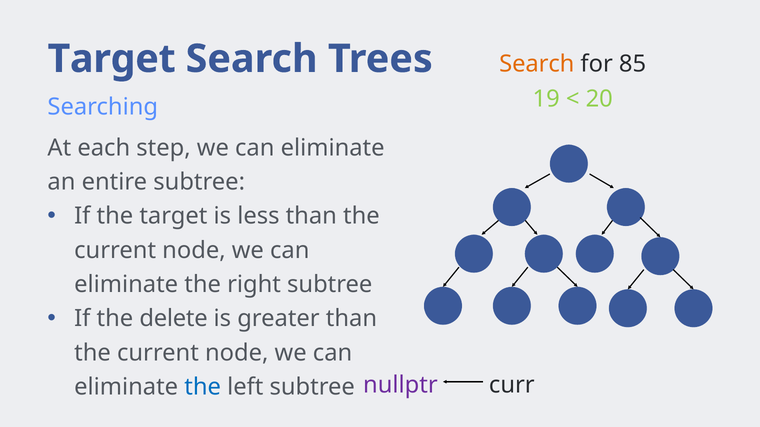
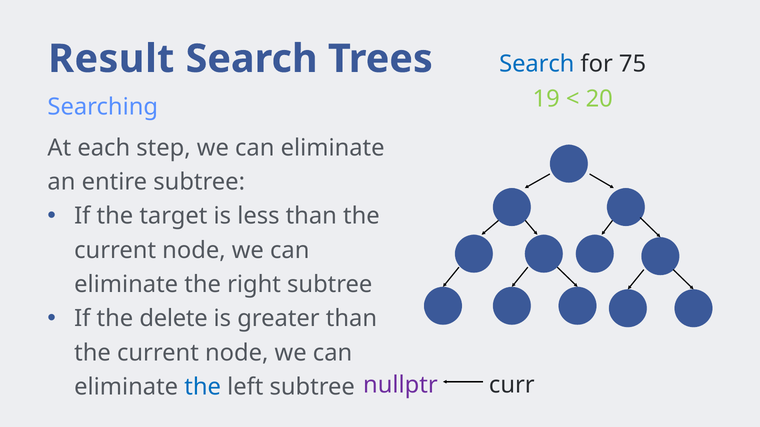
Target: Target -> Result (111, 59)
Search colour: orange -> blue (537, 64)
85: 85 -> 75 (633, 64)
